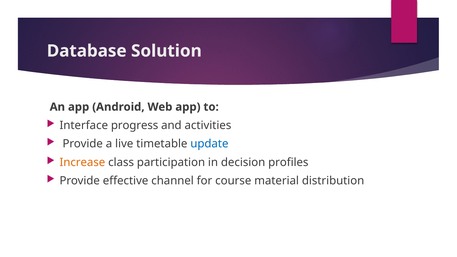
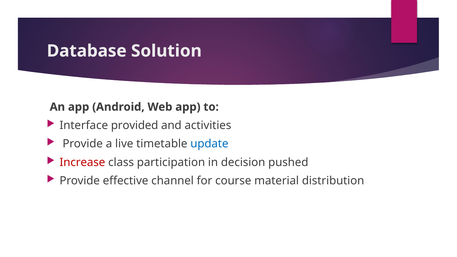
progress: progress -> provided (135, 125)
Increase colour: orange -> red (82, 162)
profiles: profiles -> pushed (288, 162)
